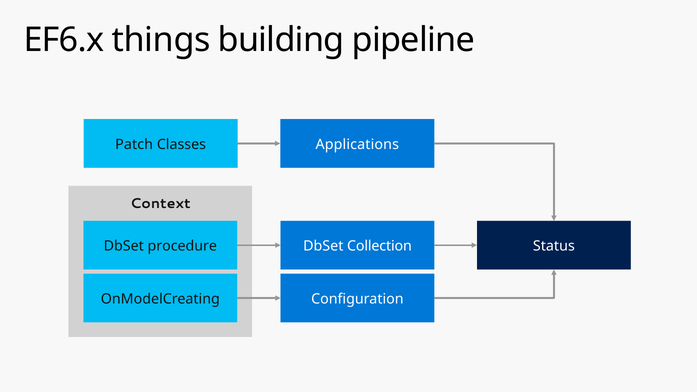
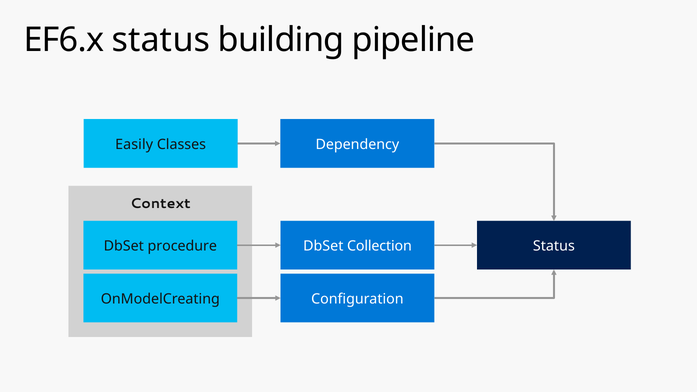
EF6.x things: things -> status (161, 40)
Patch: Patch -> Easily (134, 144)
Applications: Applications -> Dependency (357, 144)
